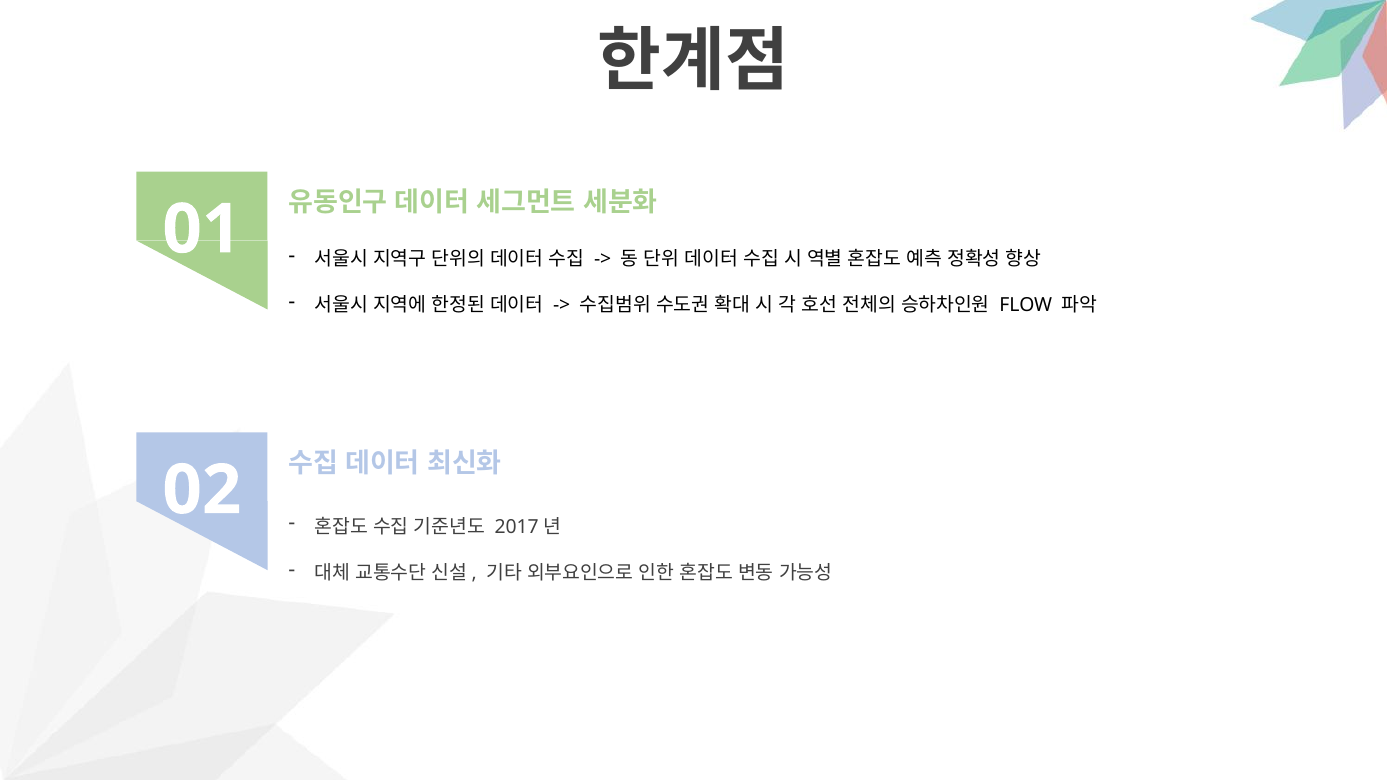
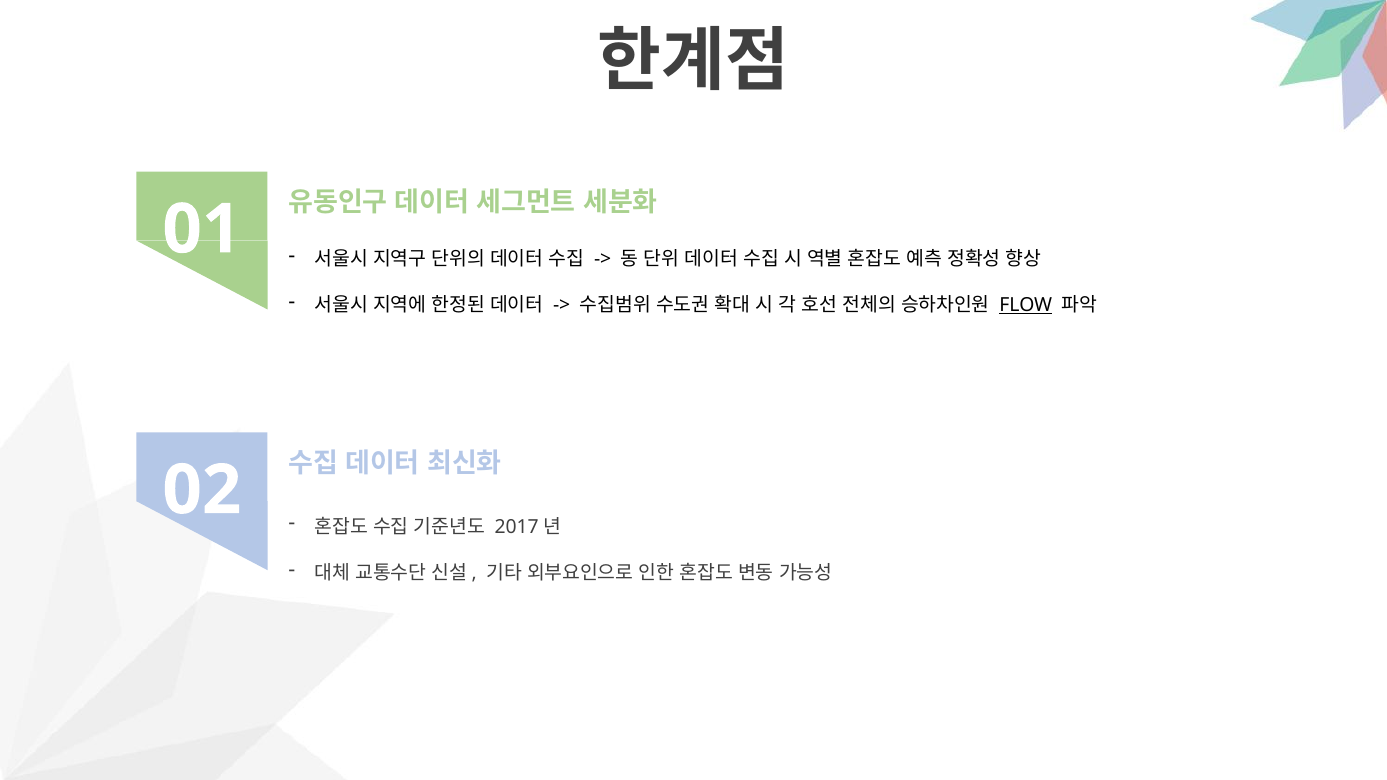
FLOW underline: none -> present (1026, 305)
